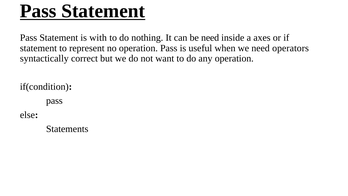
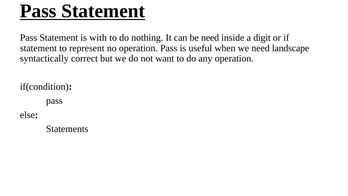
axes: axes -> digit (262, 38)
operators: operators -> landscape (291, 48)
